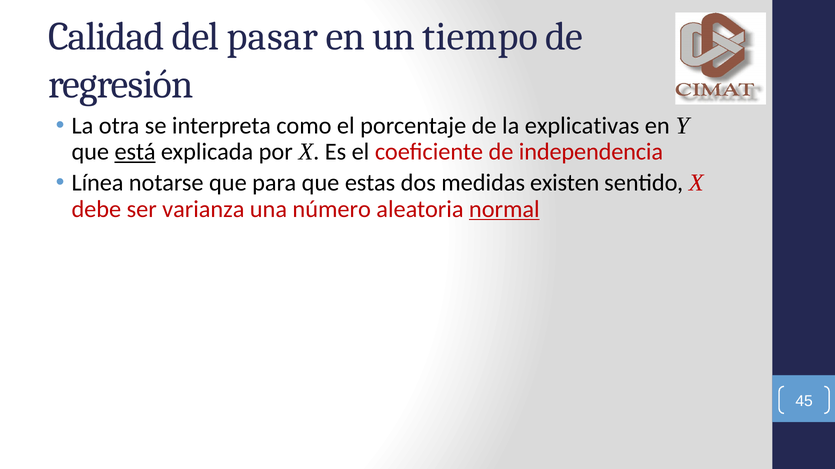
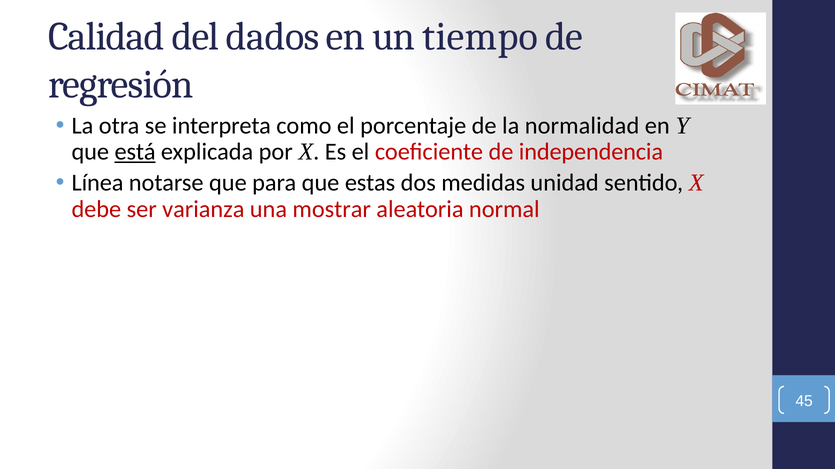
pasar: pasar -> dados (273, 37)
explicativas: explicativas -> normalidad (582, 126)
existen: existen -> unidad (565, 183)
número: número -> mostrar (332, 209)
normal underline: present -> none (504, 209)
